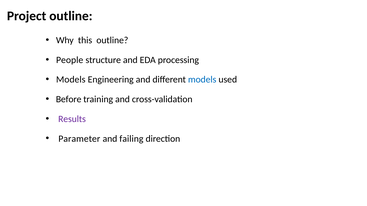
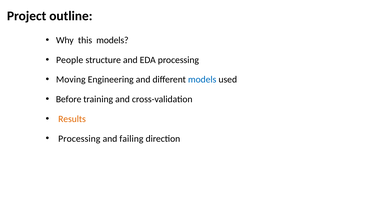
this outline: outline -> models (112, 40)
Models: Models -> Moving (71, 80)
Results colour: purple -> orange (72, 119)
Parameter: Parameter -> Processing (79, 139)
